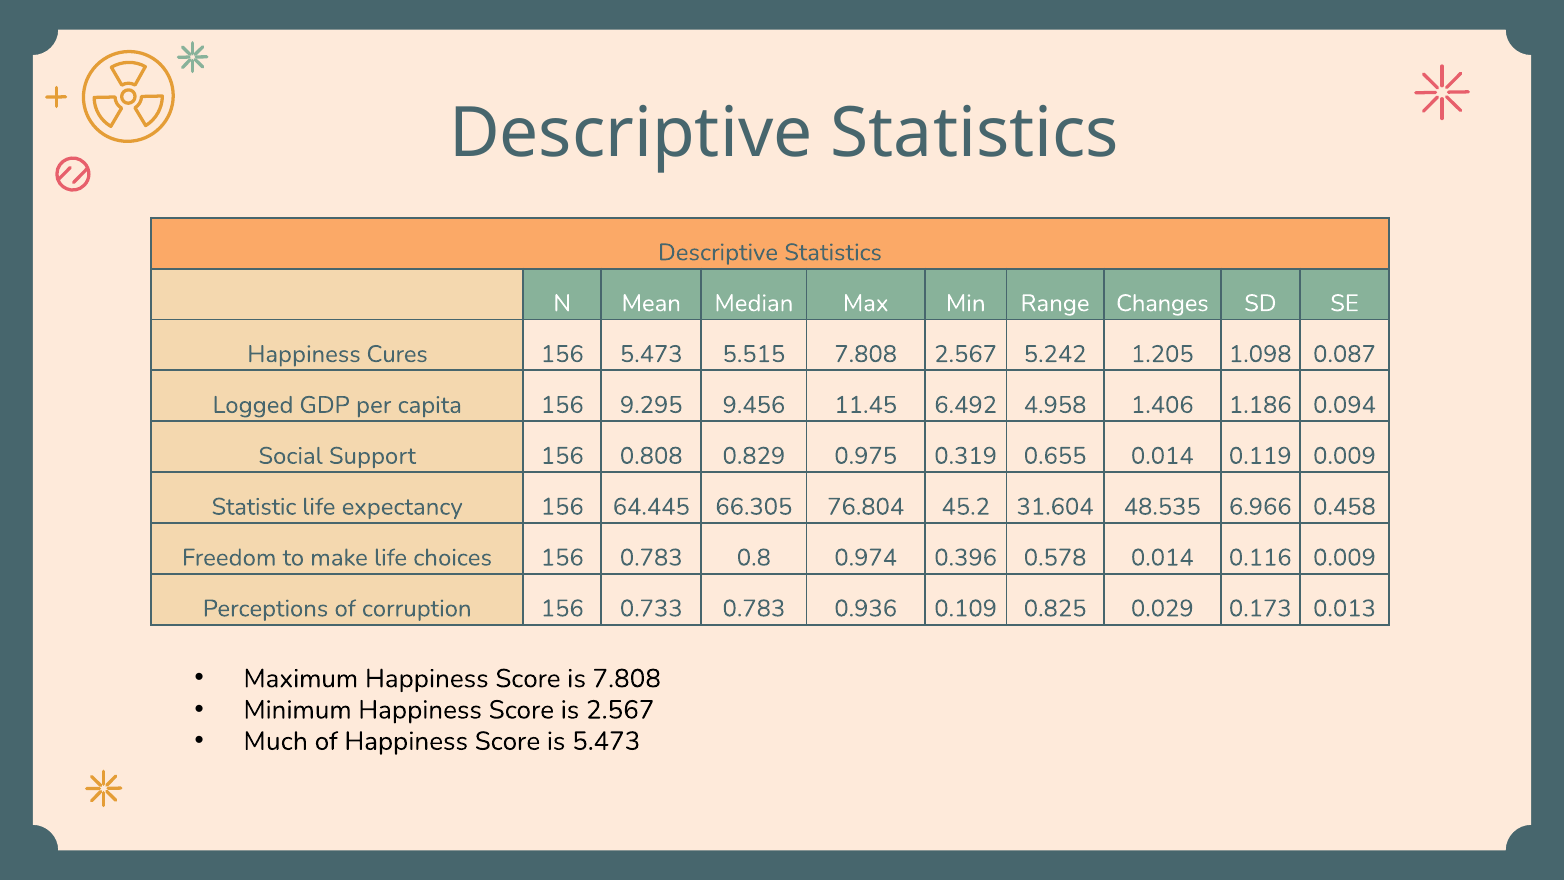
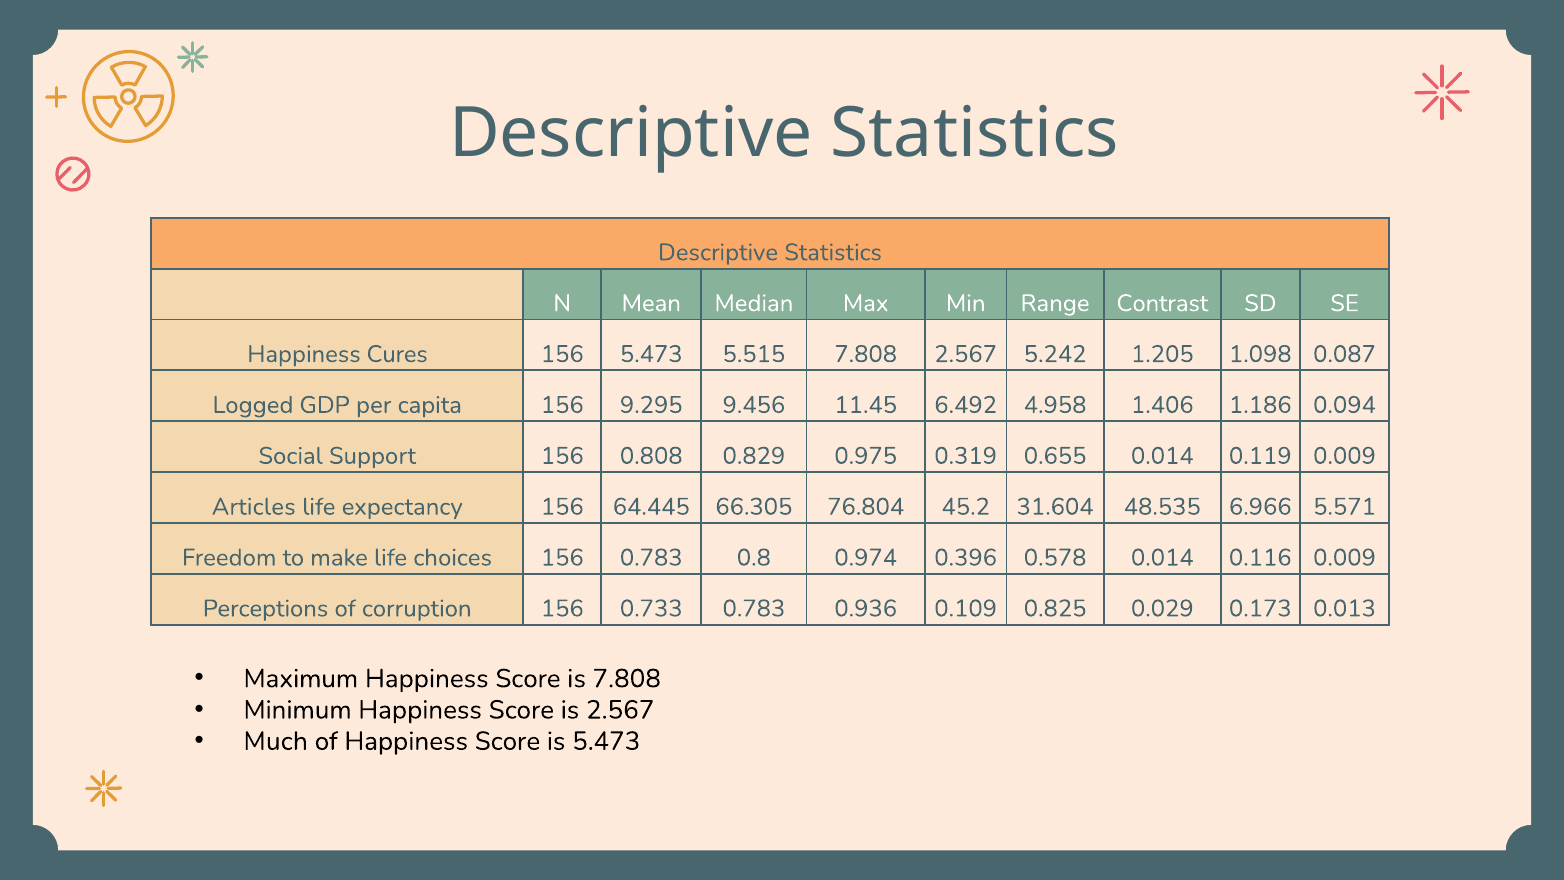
Changes: Changes -> Contrast (1162, 303)
Statistic: Statistic -> Articles (254, 507)
0.458: 0.458 -> 5.571 (1345, 507)
